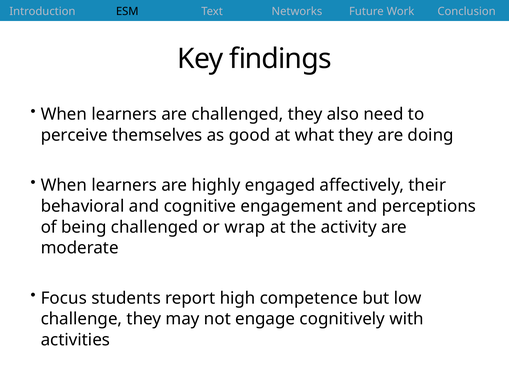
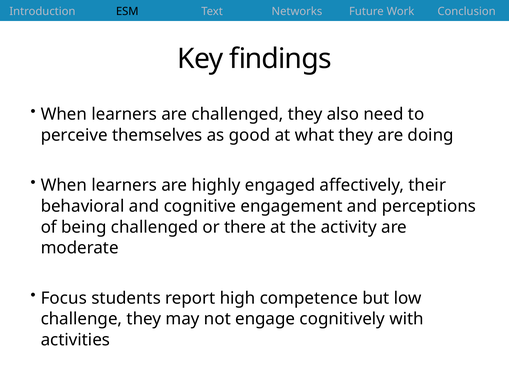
wrap: wrap -> there (245, 227)
